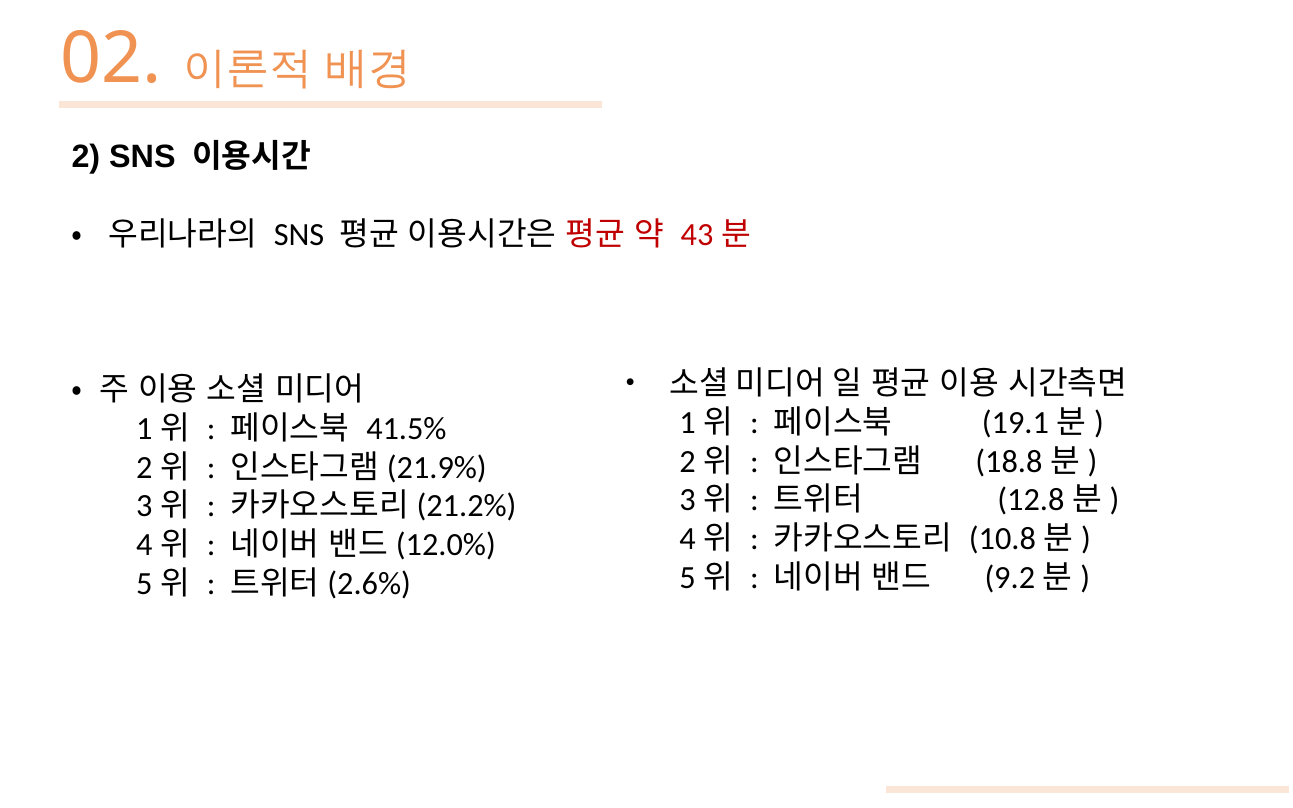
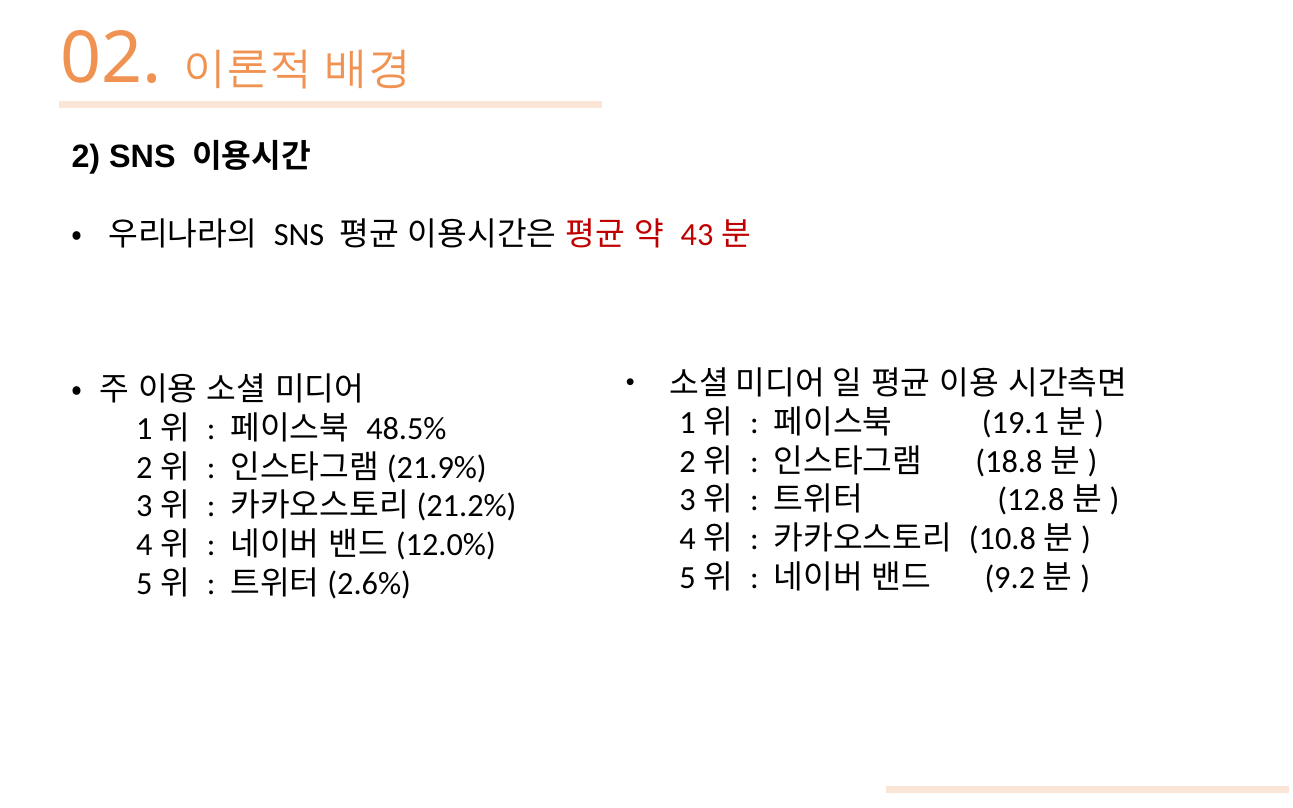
41.5%: 41.5% -> 48.5% (406, 429)
